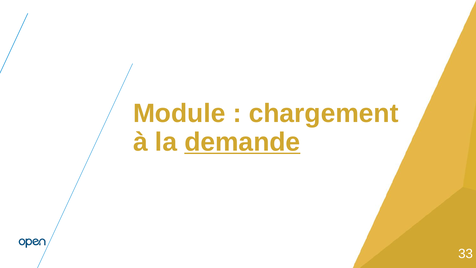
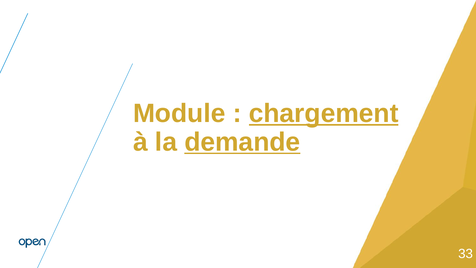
chargement underline: none -> present (324, 113)
